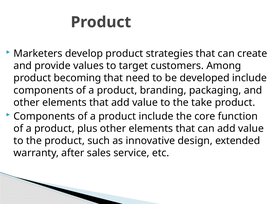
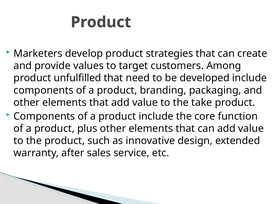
becoming: becoming -> unfulfilled (77, 78)
